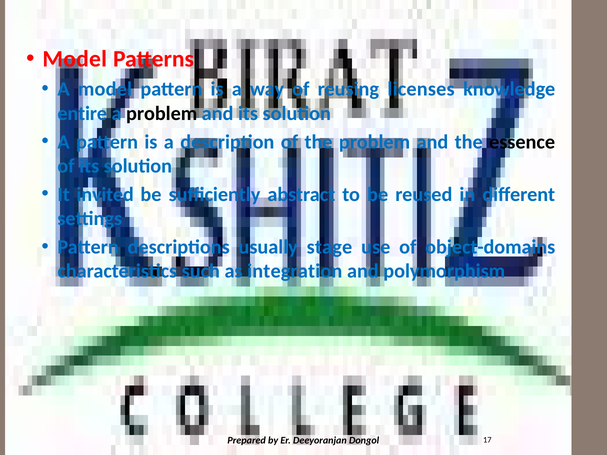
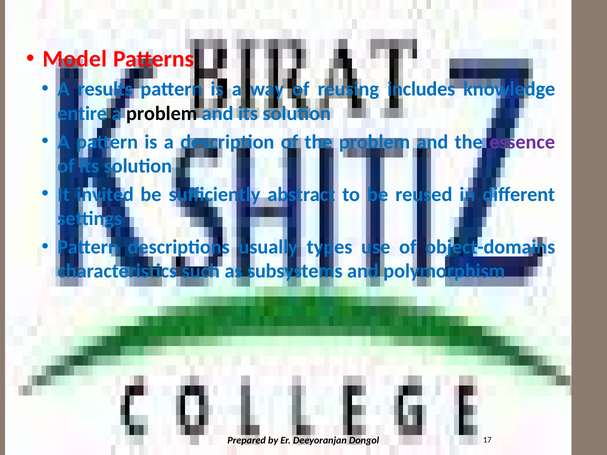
A model: model -> results (105, 89)
licenses: licenses -> includes (421, 89)
essence colour: black -> purple (522, 142)
stage: stage -> types (330, 247)
integration: integration -> subsystems (295, 271)
